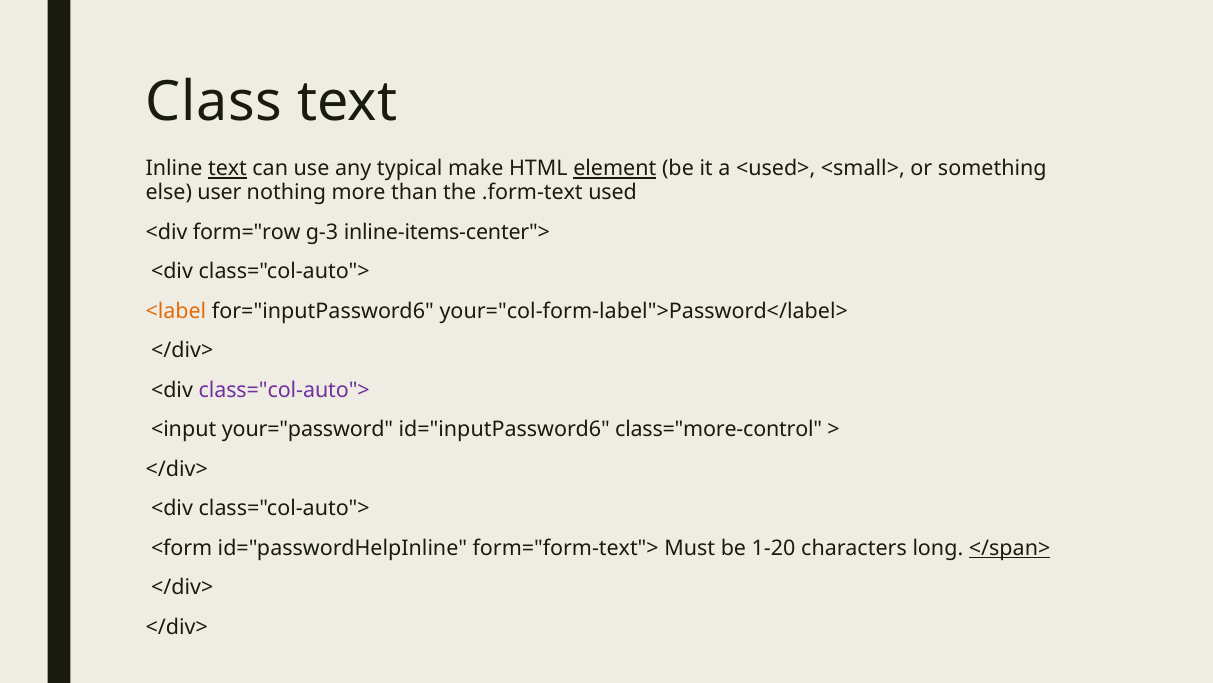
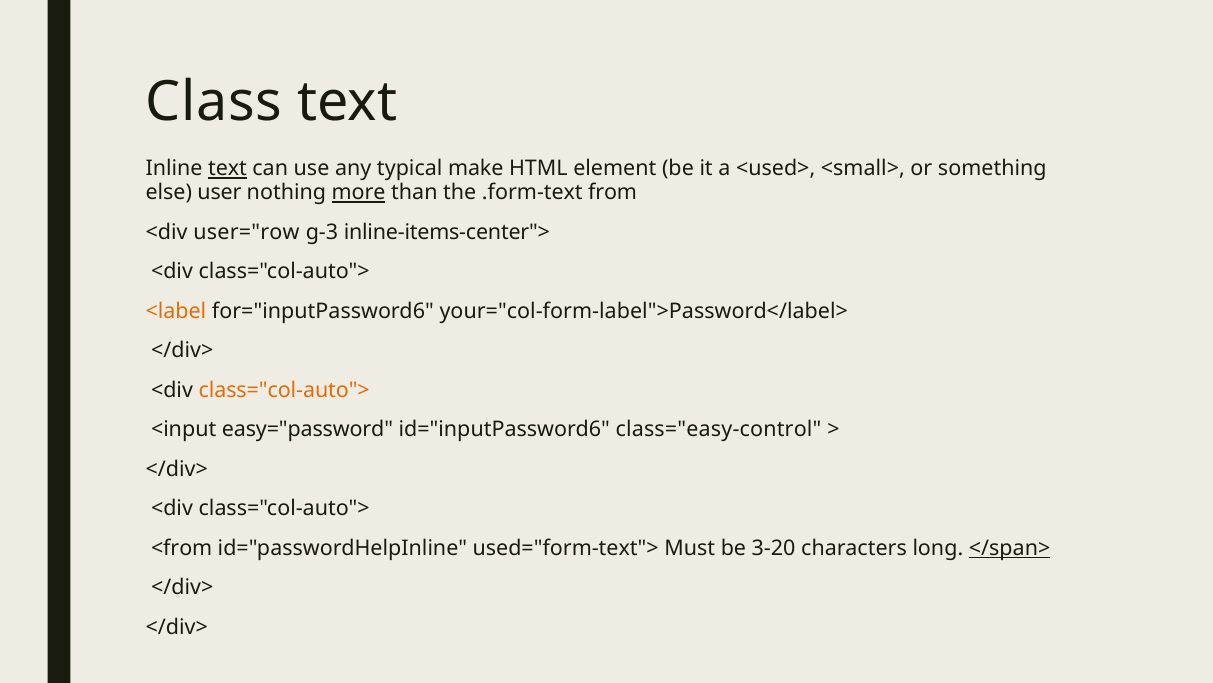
element underline: present -> none (615, 168)
more underline: none -> present (359, 193)
used: used -> from (613, 193)
form="row: form="row -> user="row (247, 232)
class="col-auto"> colour: purple -> orange (284, 390)
your="password: your="password -> easy="password (308, 429)
class="more-control: class="more-control -> class="easy-control (719, 429)
<form: <form -> <from (182, 548)
form="form-text">: form="form-text"> -> used="form-text"> (566, 548)
1-20: 1-20 -> 3-20 (774, 548)
